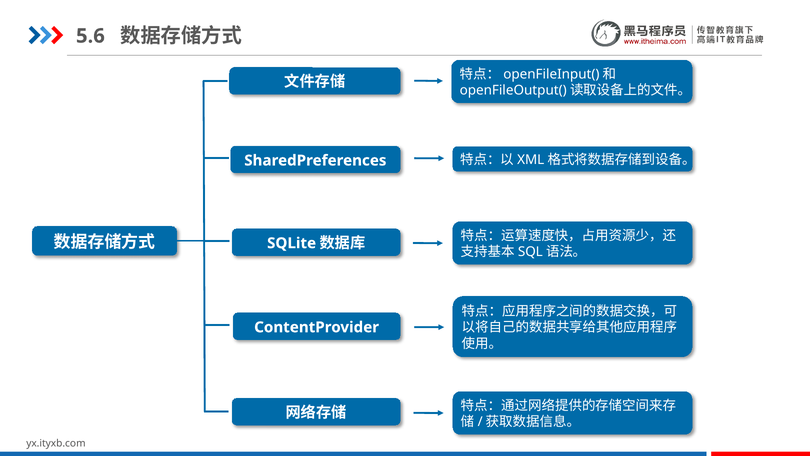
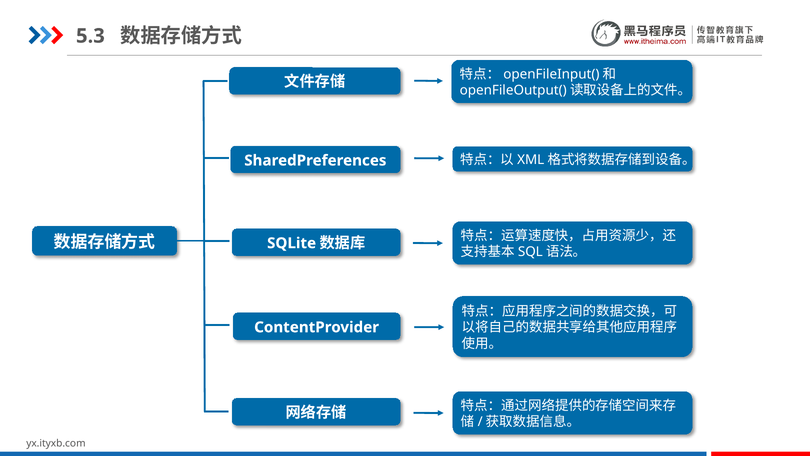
5.6: 5.6 -> 5.3 (90, 36)
